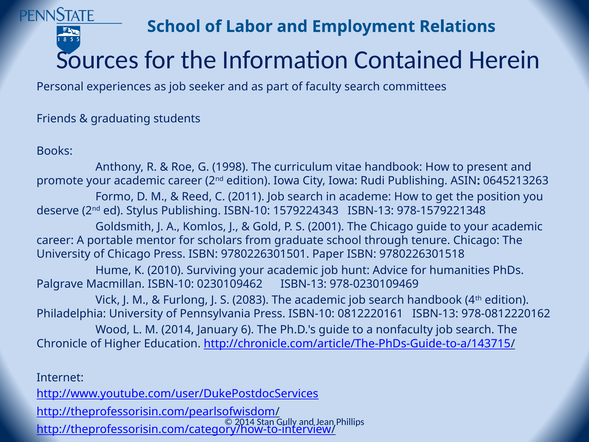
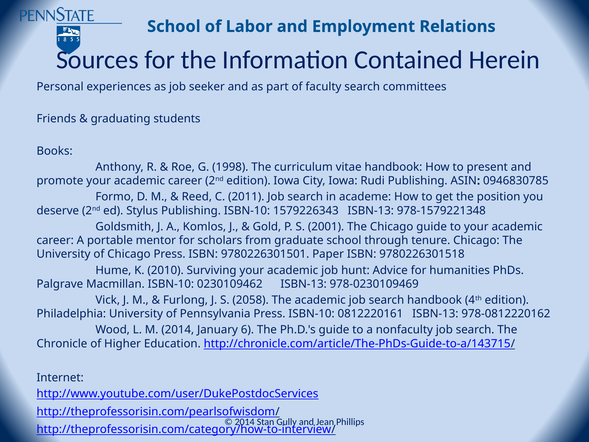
0645213263: 0645213263 -> 0946830785 (516, 181)
1579224343: 1579224343 -> 1579226343 (306, 210)
2083: 2083 -> 2058 (251, 300)
